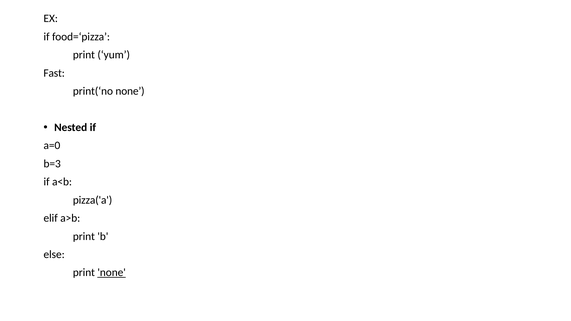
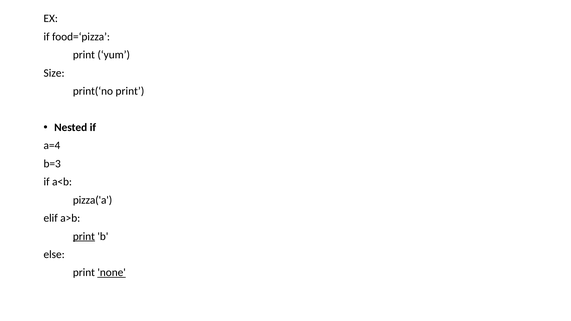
Fast: Fast -> Size (54, 73)
print(‘no none: none -> print (130, 91)
a=0: a=0 -> a=4 (52, 146)
print underline: none -> present (84, 236)
